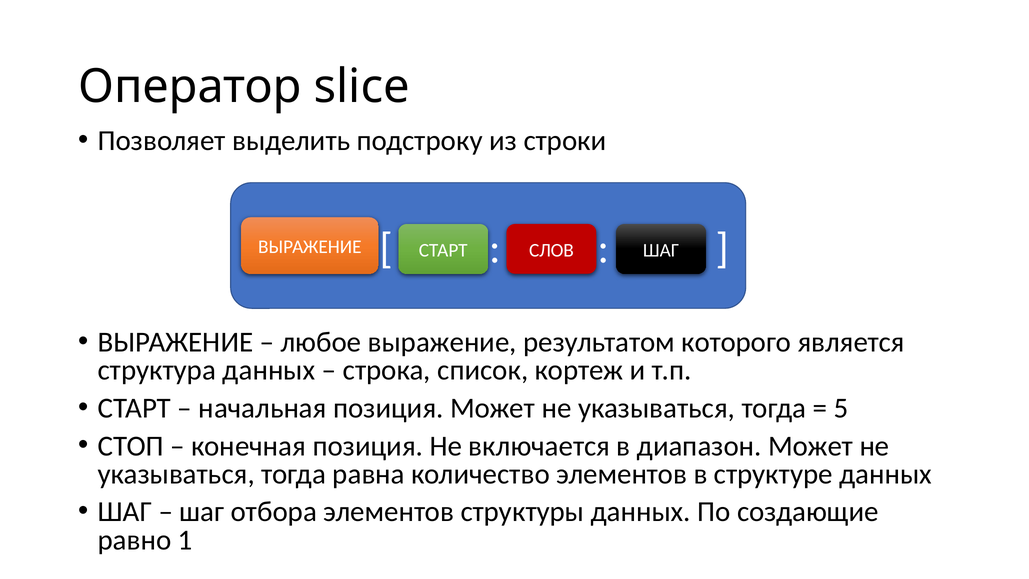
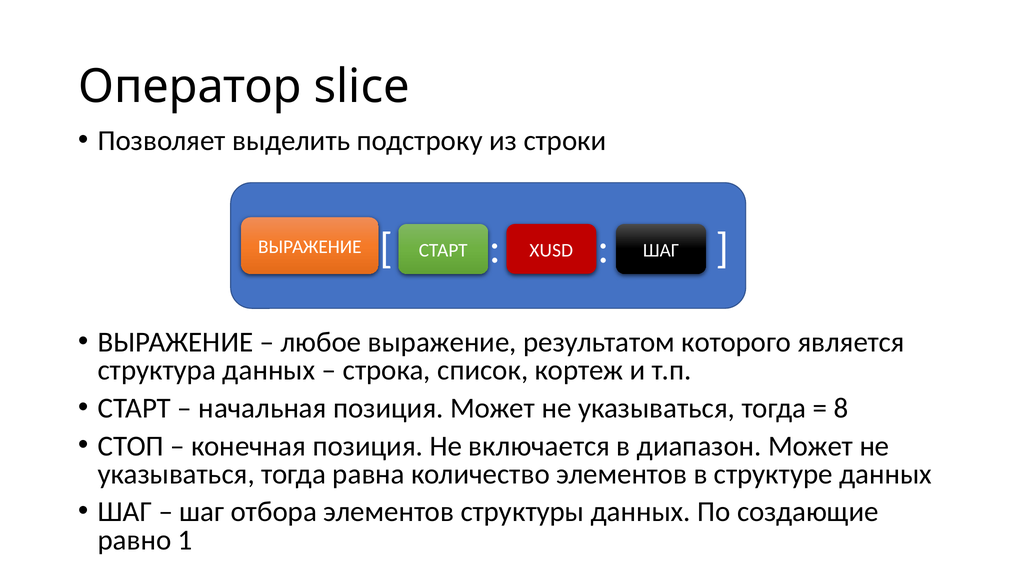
СЛОВ: СЛОВ -> XUSD (551, 250)
5: 5 -> 8 (841, 408)
